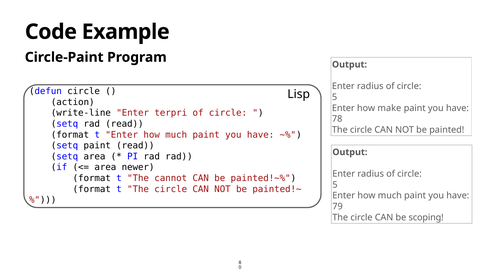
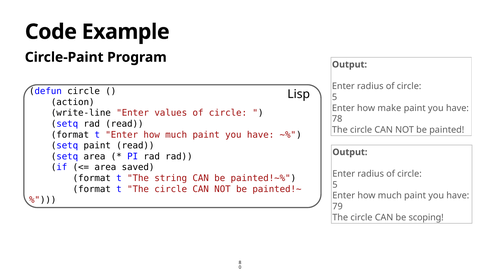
terpri: terpri -> values (171, 113)
newer: newer -> saved (138, 167)
cannot: cannot -> string (171, 178)
